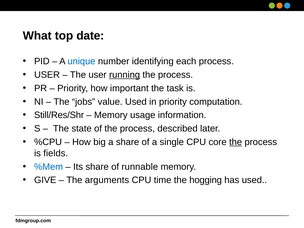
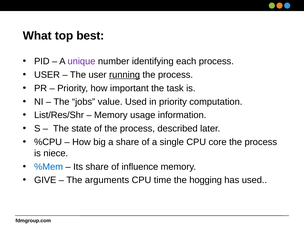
date: date -> best (90, 36)
unique colour: blue -> purple (81, 61)
Still/Res/Shr: Still/Res/Shr -> List/Res/Shr (59, 115)
the underline: present -> none (236, 142)
fields: fields -> niece (56, 153)
runnable: runnable -> influence (140, 167)
